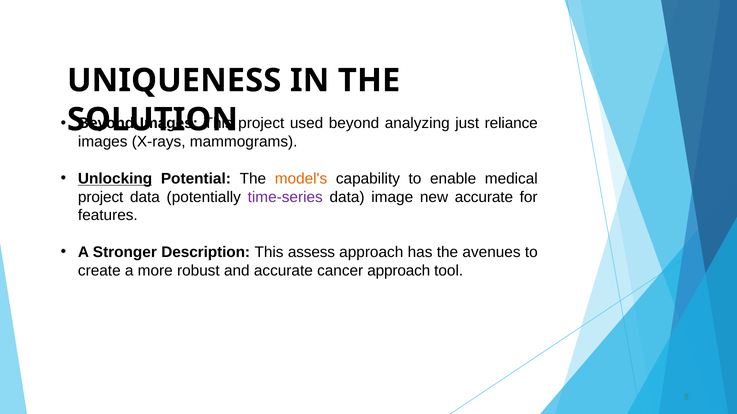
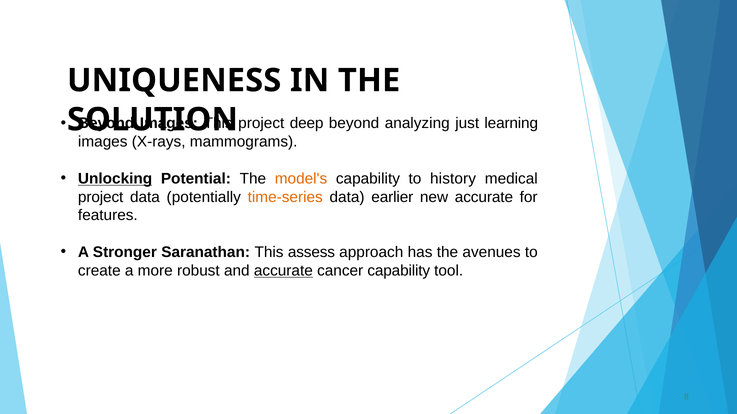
used: used -> deep (307, 124)
reliance: reliance -> learning (511, 124)
enable: enable -> history (453, 179)
time-series colour: purple -> orange (285, 197)
image: image -> earlier (392, 197)
Description: Description -> Saranathan (206, 253)
accurate underline: none -> present (283, 271)
cancer approach: approach -> capability (399, 271)
